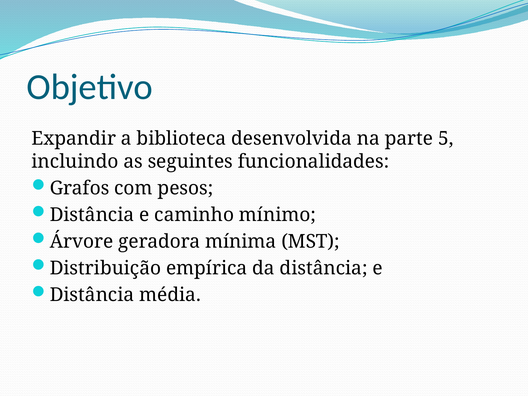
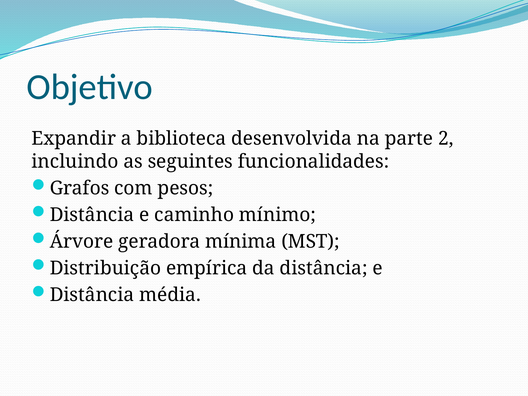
5: 5 -> 2 (446, 139)
